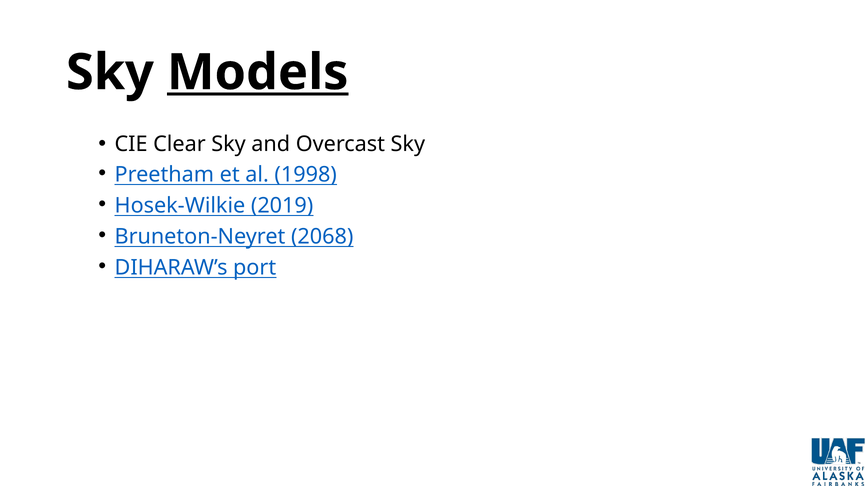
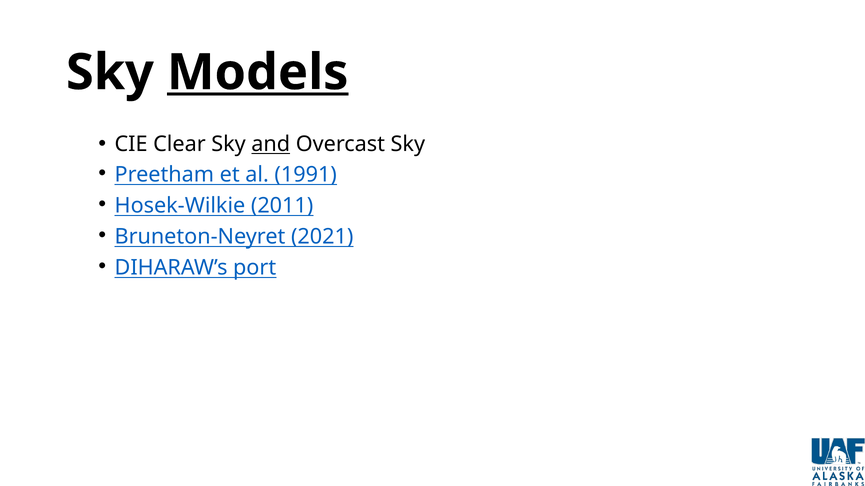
and underline: none -> present (271, 144)
1998: 1998 -> 1991 (306, 175)
2019: 2019 -> 2011 (282, 206)
2068: 2068 -> 2021 (322, 237)
